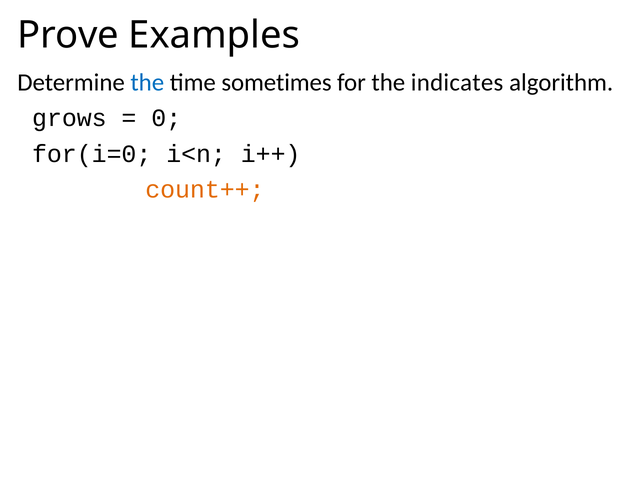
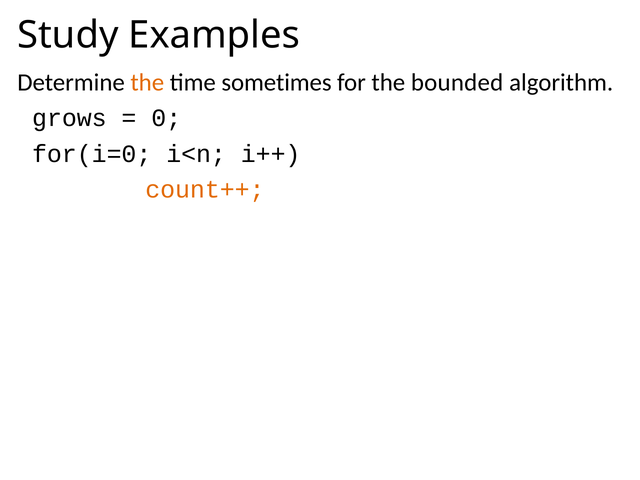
Prove: Prove -> Study (68, 35)
the colour: blue -> orange (147, 82)
indicates: indicates -> bounded (457, 82)
